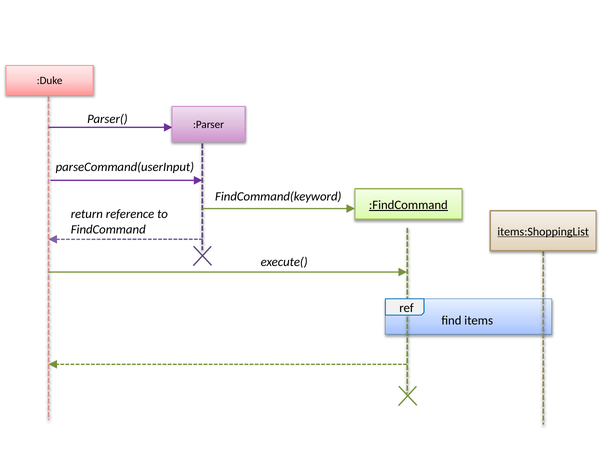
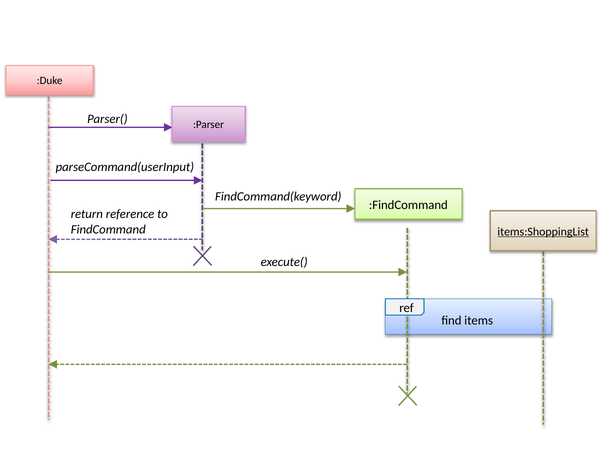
:FindCommand underline: present -> none (408, 205)
